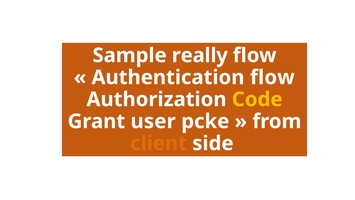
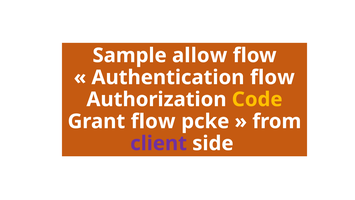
really: really -> allow (200, 55)
Grant user: user -> flow (153, 121)
client colour: orange -> purple (159, 143)
